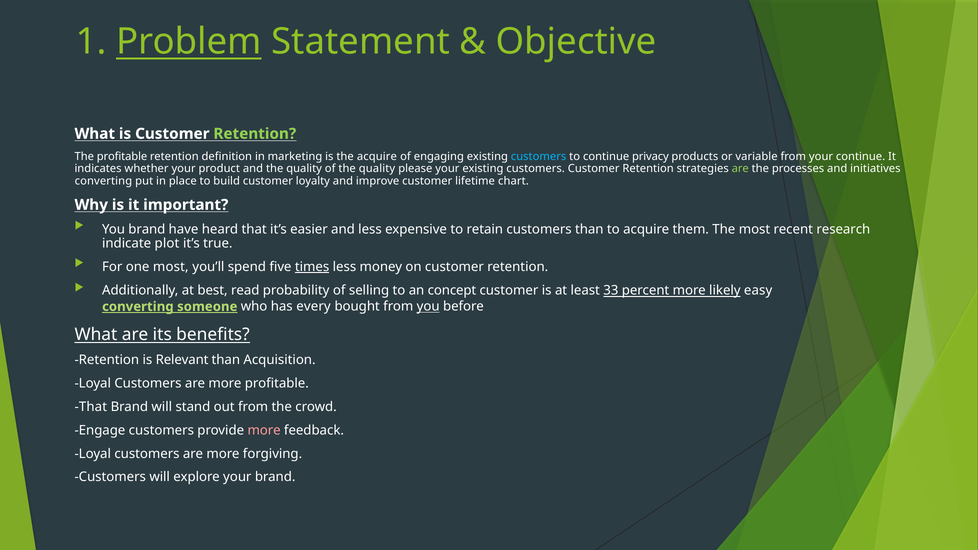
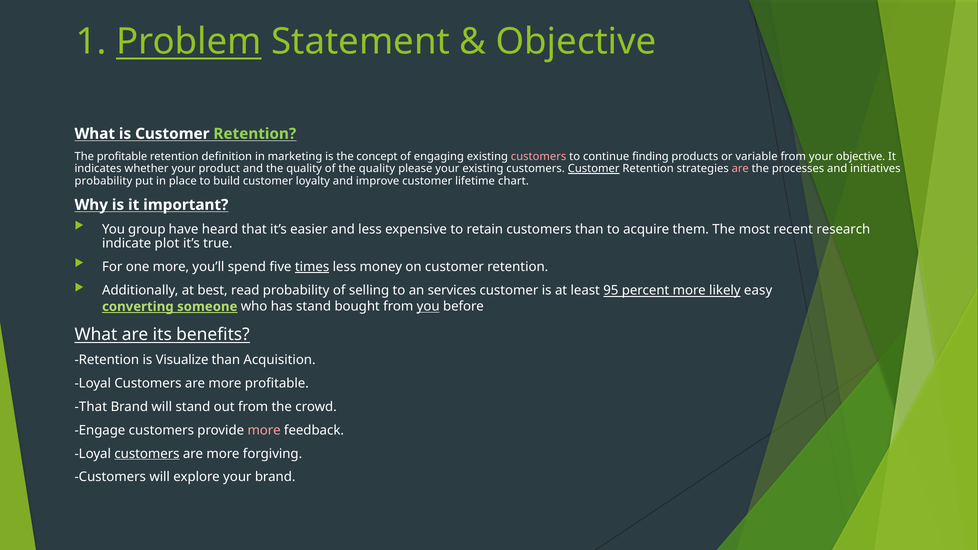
the acquire: acquire -> concept (377, 157)
customers colour: light blue -> pink (539, 157)
privacy: privacy -> finding (650, 157)
your continue: continue -> objective (861, 157)
Customer underline: none -> present (594, 169)
are colour: light green -> pink (740, 169)
converting: converting -> probability (103, 181)
You brand: brand -> group (147, 229)
one most: most -> more (171, 267)
concept: concept -> services (452, 290)
33: 33 -> 95 (611, 290)
has every: every -> stand (314, 307)
Relevant: Relevant -> Visualize (182, 360)
customers underline: none -> present (147, 454)
